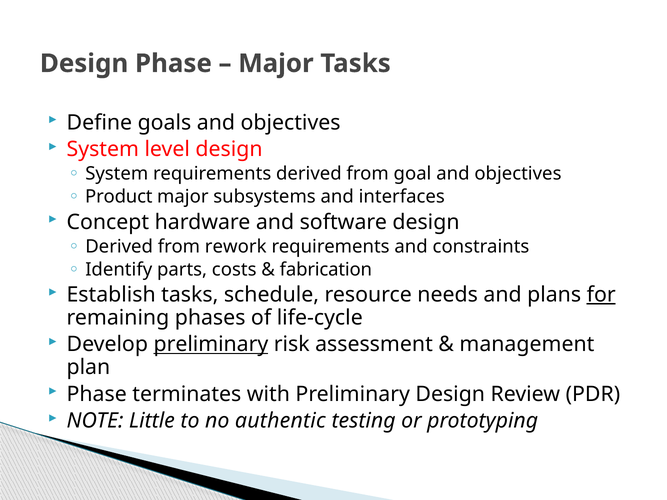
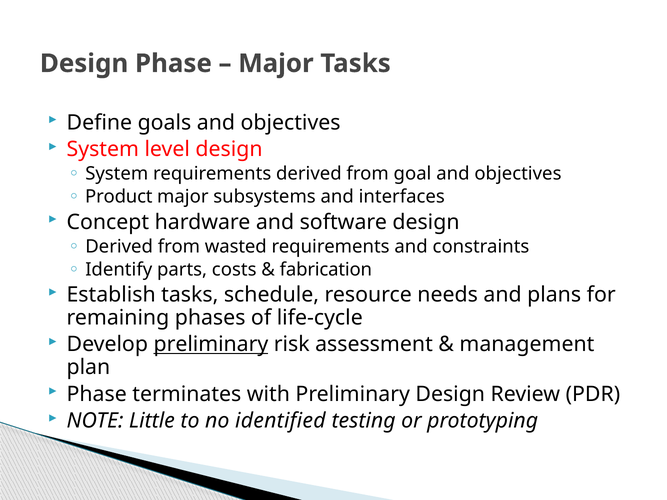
rework: rework -> wasted (236, 247)
for underline: present -> none (601, 295)
authentic: authentic -> identified (280, 421)
